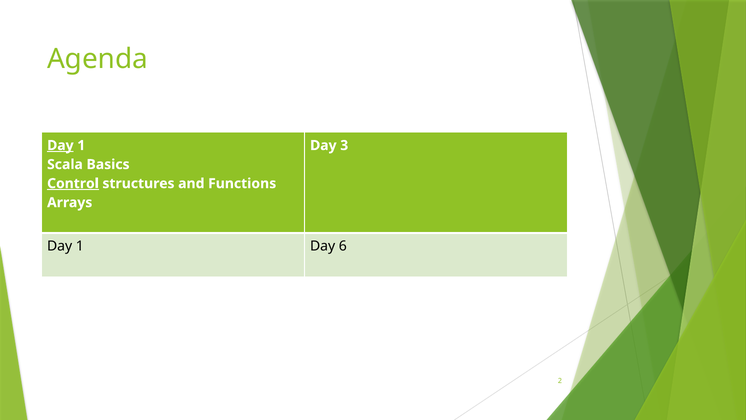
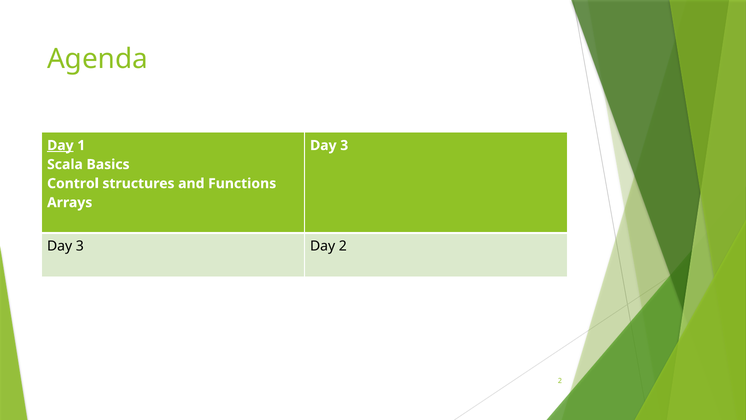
Control underline: present -> none (73, 183)
1: 1 -> 3 (80, 246)
Day 6: 6 -> 2 (343, 246)
